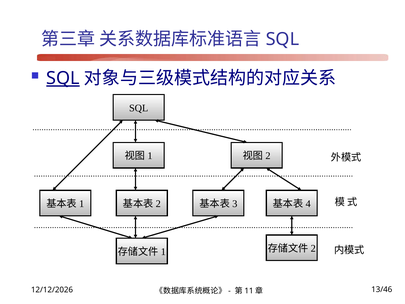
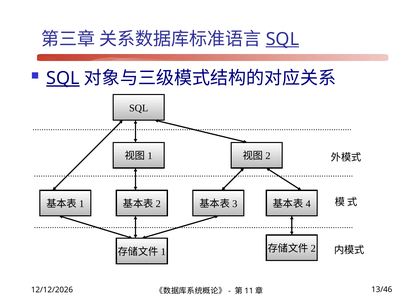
SQL underline: none -> present (282, 39)
